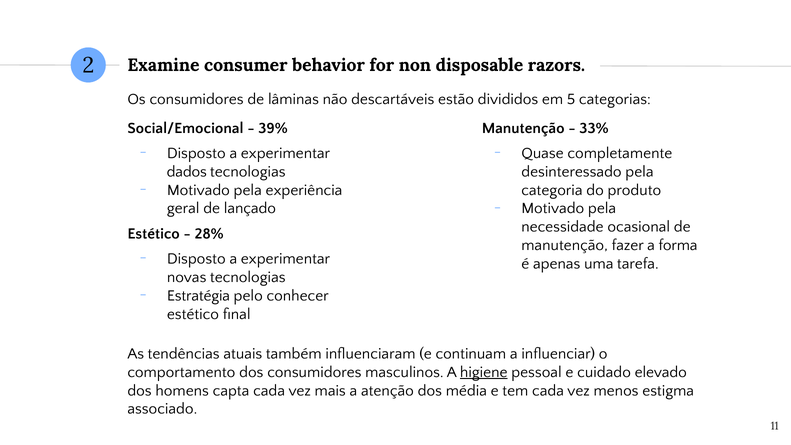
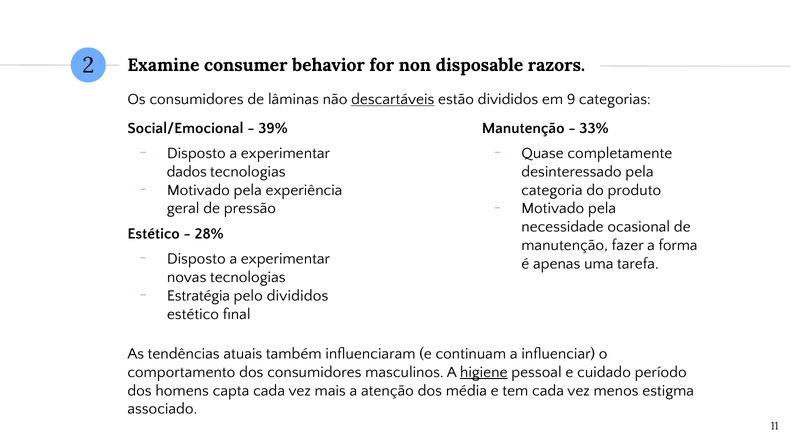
descartáveis underline: none -> present (393, 99)
5: 5 -> 9 (571, 99)
lançado: lançado -> pressão (250, 208)
pelo conhecer: conhecer -> divididos (298, 295)
elevado: elevado -> período (661, 372)
